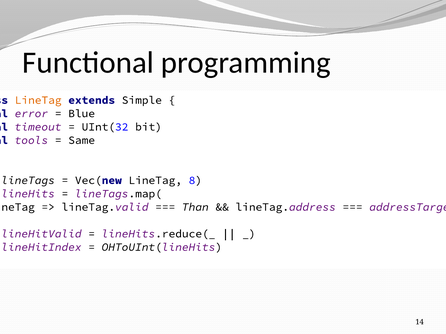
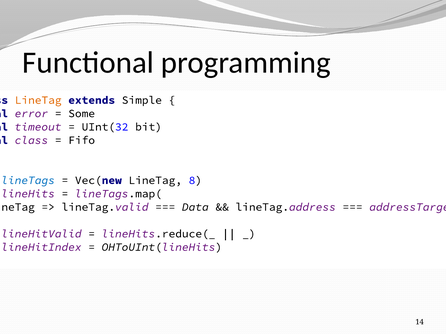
Blue: Blue -> Some (82, 114)
tools: tools -> class (31, 140)
Same: Same -> Fifo (82, 140)
lineTags colour: black -> blue (28, 181)
Than: Than -> Data (195, 207)
